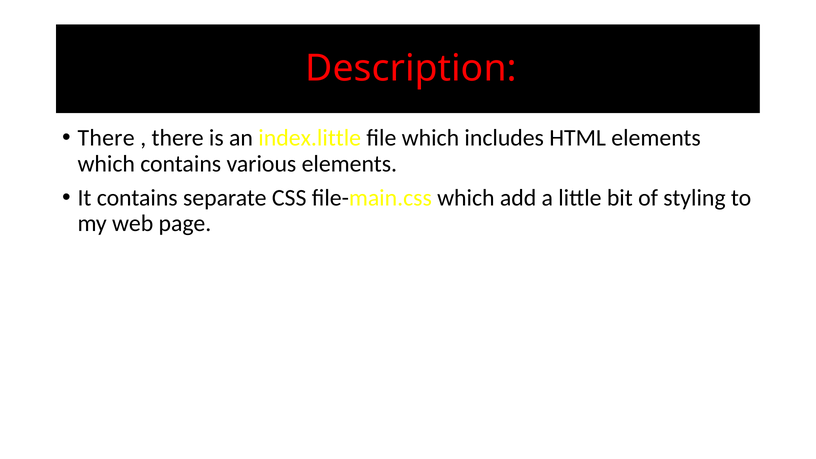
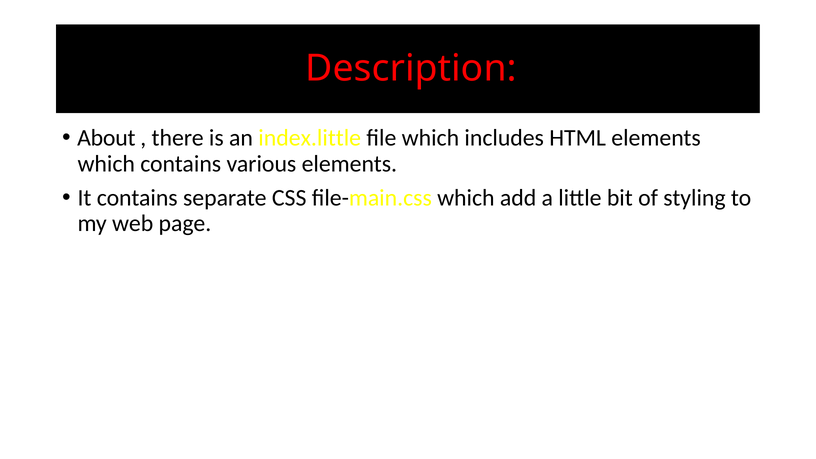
There: There -> About (106, 138)
